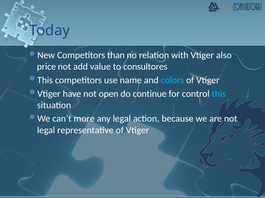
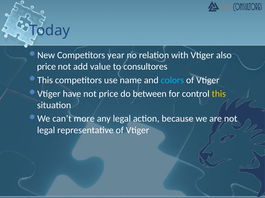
than: than -> year (116, 55)
not open: open -> price (109, 94)
continue: continue -> between (150, 94)
this colour: light blue -> yellow (219, 94)
